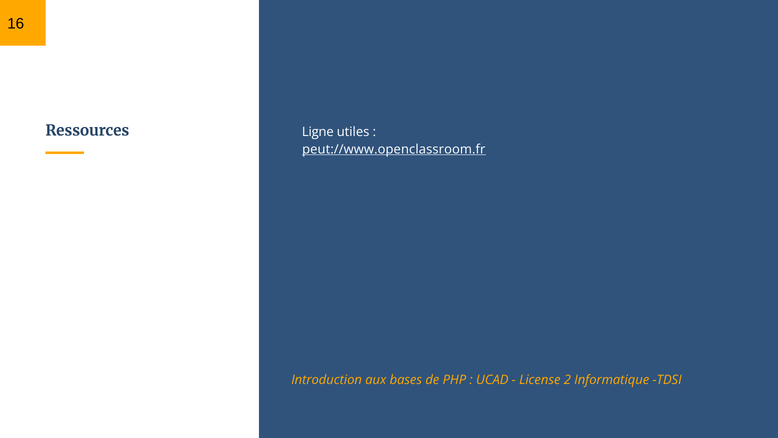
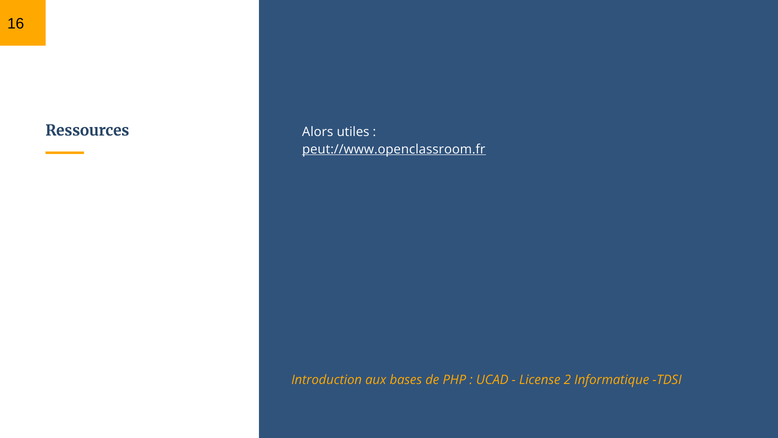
Ligne: Ligne -> Alors (318, 132)
